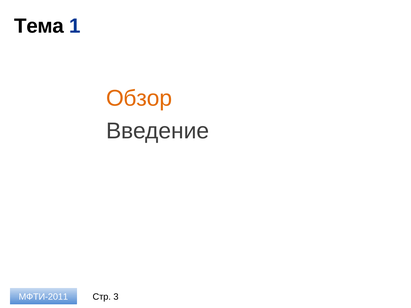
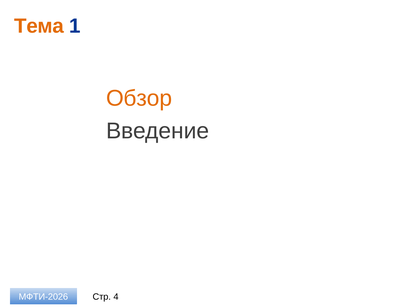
Тема colour: black -> orange (39, 26)
МФТИ-2011: МФТИ-2011 -> МФТИ-2026 (43, 297)
3: 3 -> 4 (116, 297)
